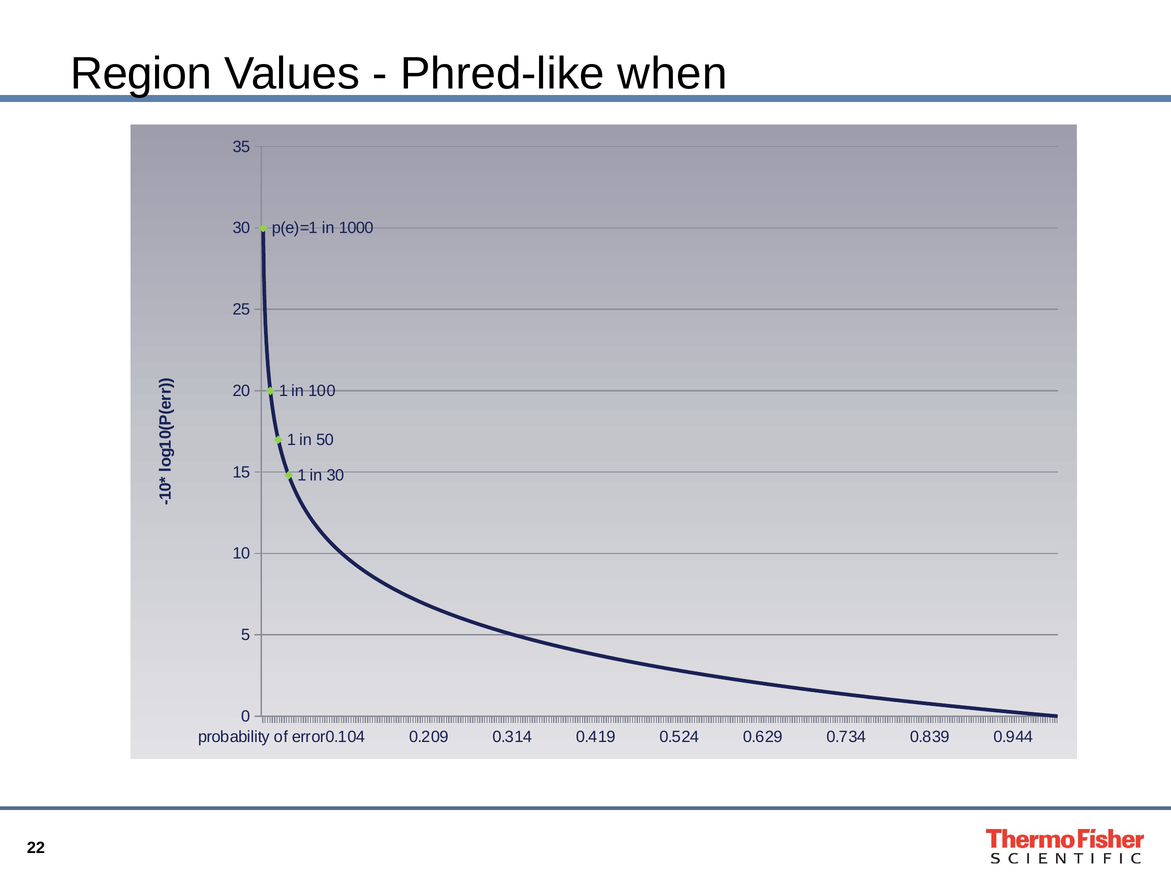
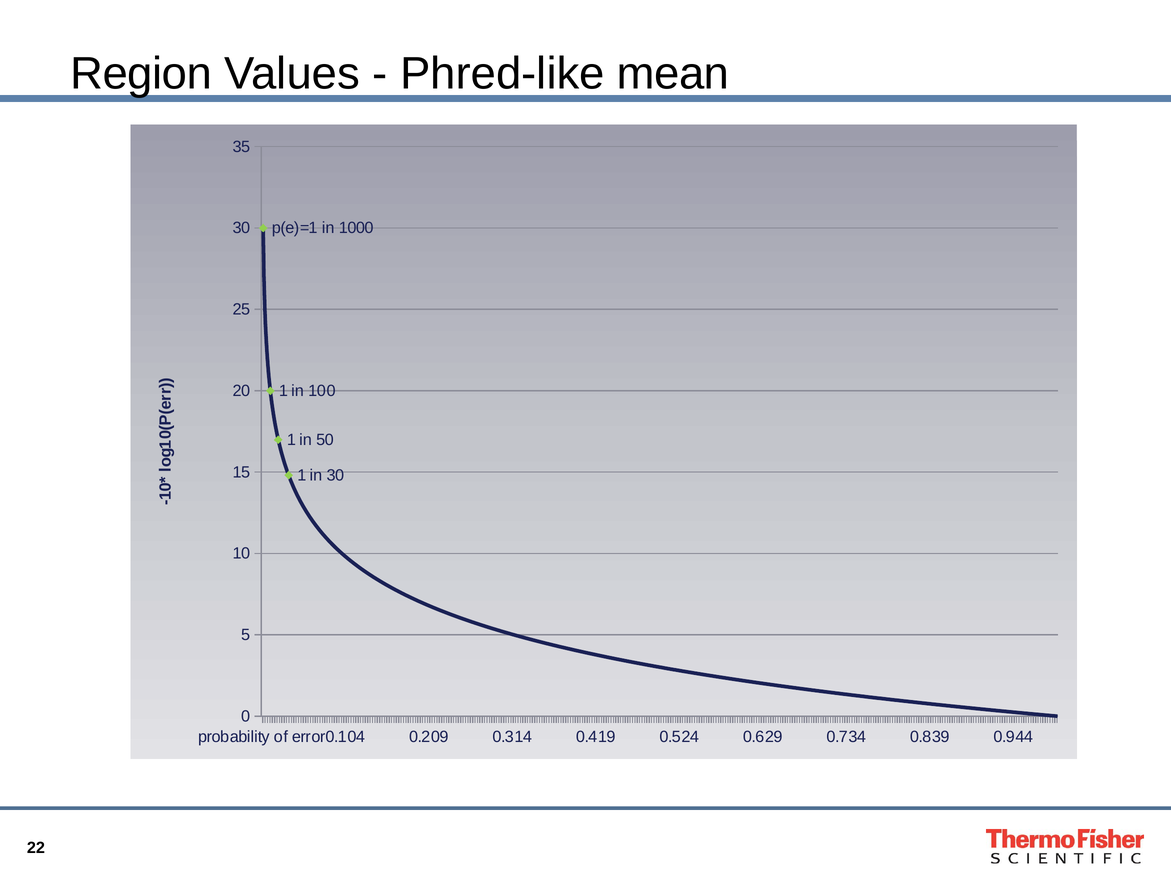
when: when -> mean (673, 74)
